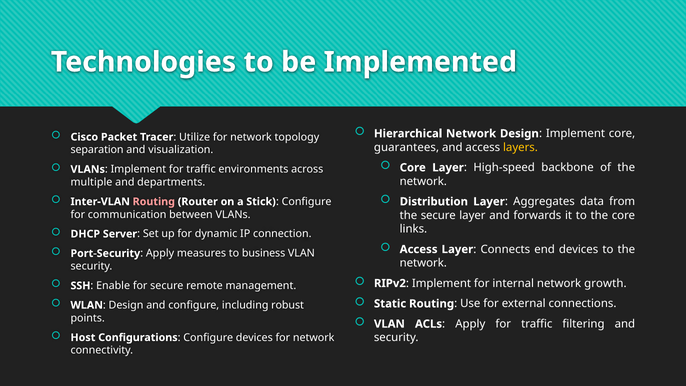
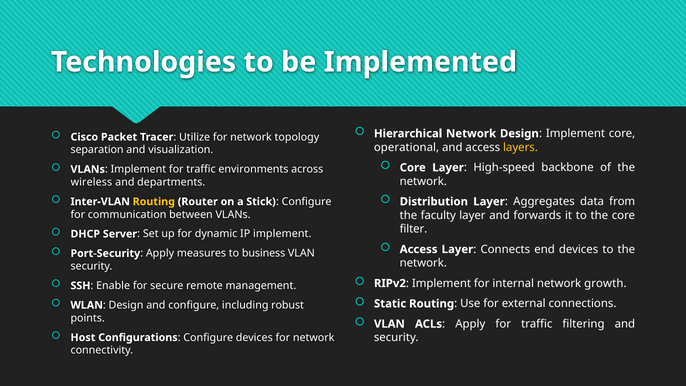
guarantees: guarantees -> operational (407, 147)
multiple: multiple -> wireless (91, 182)
Routing colour: pink -> yellow (154, 202)
the secure: secure -> faculty (438, 215)
links: links -> filter (413, 229)
IP connection: connection -> implement (282, 234)
